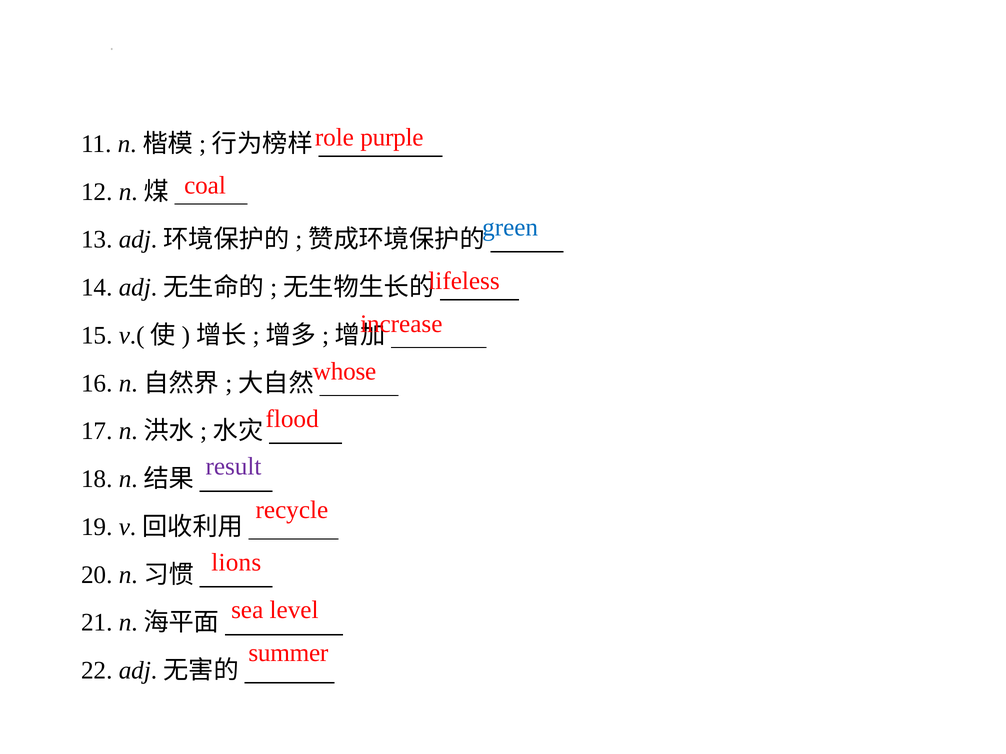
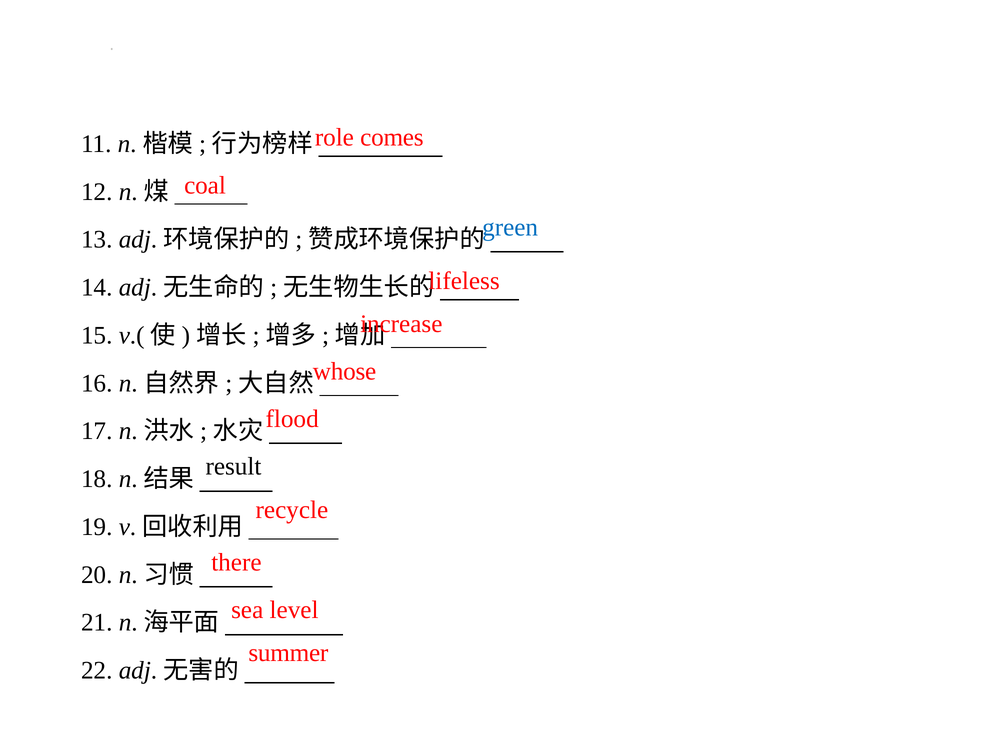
purple: purple -> comes (392, 137)
result colour: purple -> black (233, 466)
lions: lions -> there (236, 562)
